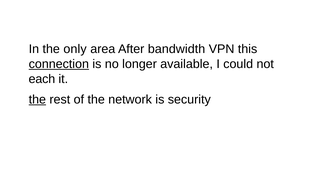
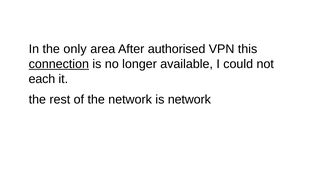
bandwidth: bandwidth -> authorised (177, 49)
the underline: present -> none (37, 99)
is security: security -> network (189, 99)
